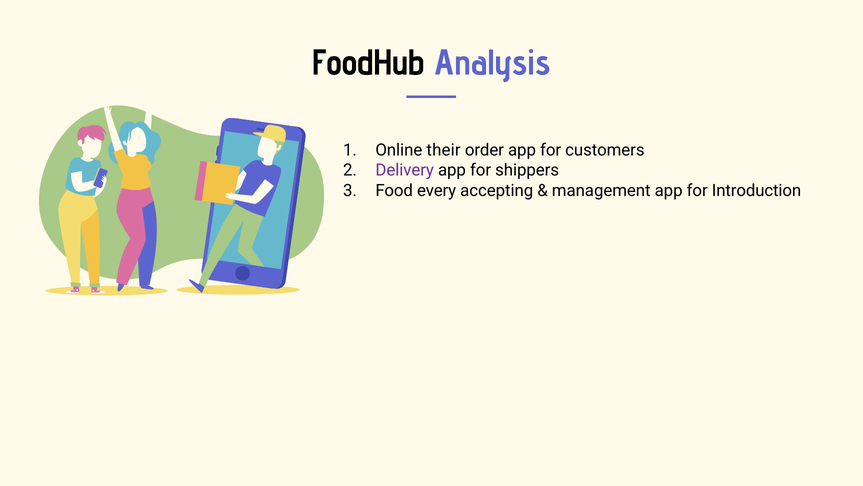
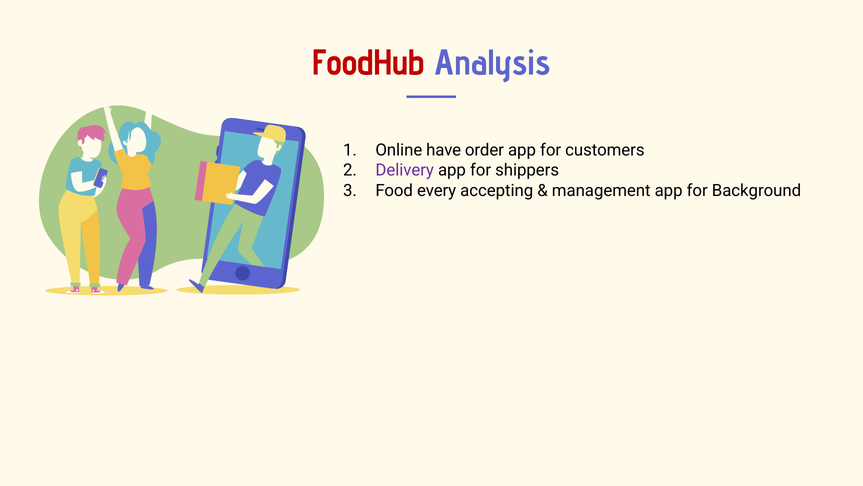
FoodHub colour: black -> red (368, 63)
their: their -> have (444, 150)
Introduction: Introduction -> Background (756, 190)
